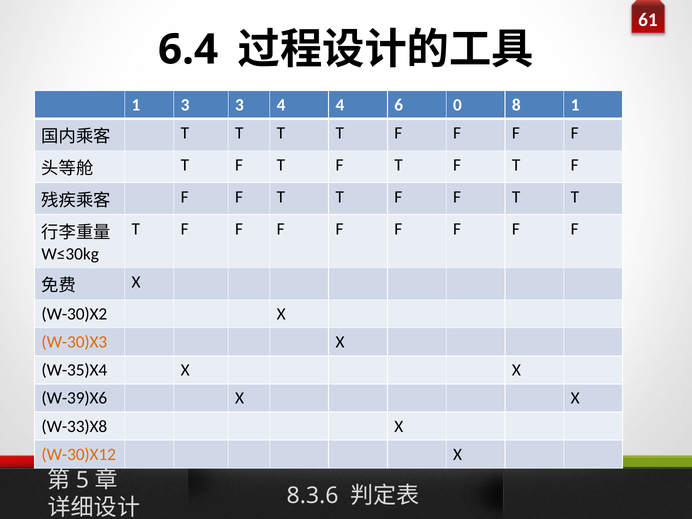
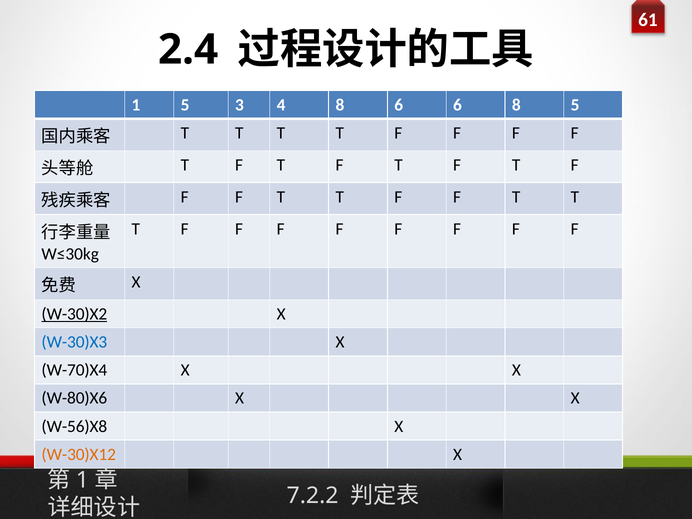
6.4: 6.4 -> 2.4 (188, 50)
1 3: 3 -> 5 (185, 105)
4 4: 4 -> 8 (340, 105)
6 0: 0 -> 6 (457, 105)
8 1: 1 -> 5 (575, 105)
W-30)X2 underline: none -> present (74, 314)
W-30)X3 colour: orange -> blue (74, 342)
W-35)X4: W-35)X4 -> W-70)X4 (74, 370)
W-39)X6: W-39)X6 -> W-80)X6 (74, 398)
W-33)X8: W-33)X8 -> W-56)X8 (74, 426)
5: 5 -> 1 (82, 480)
8.3.6: 8.3.6 -> 7.2.2 (313, 496)
